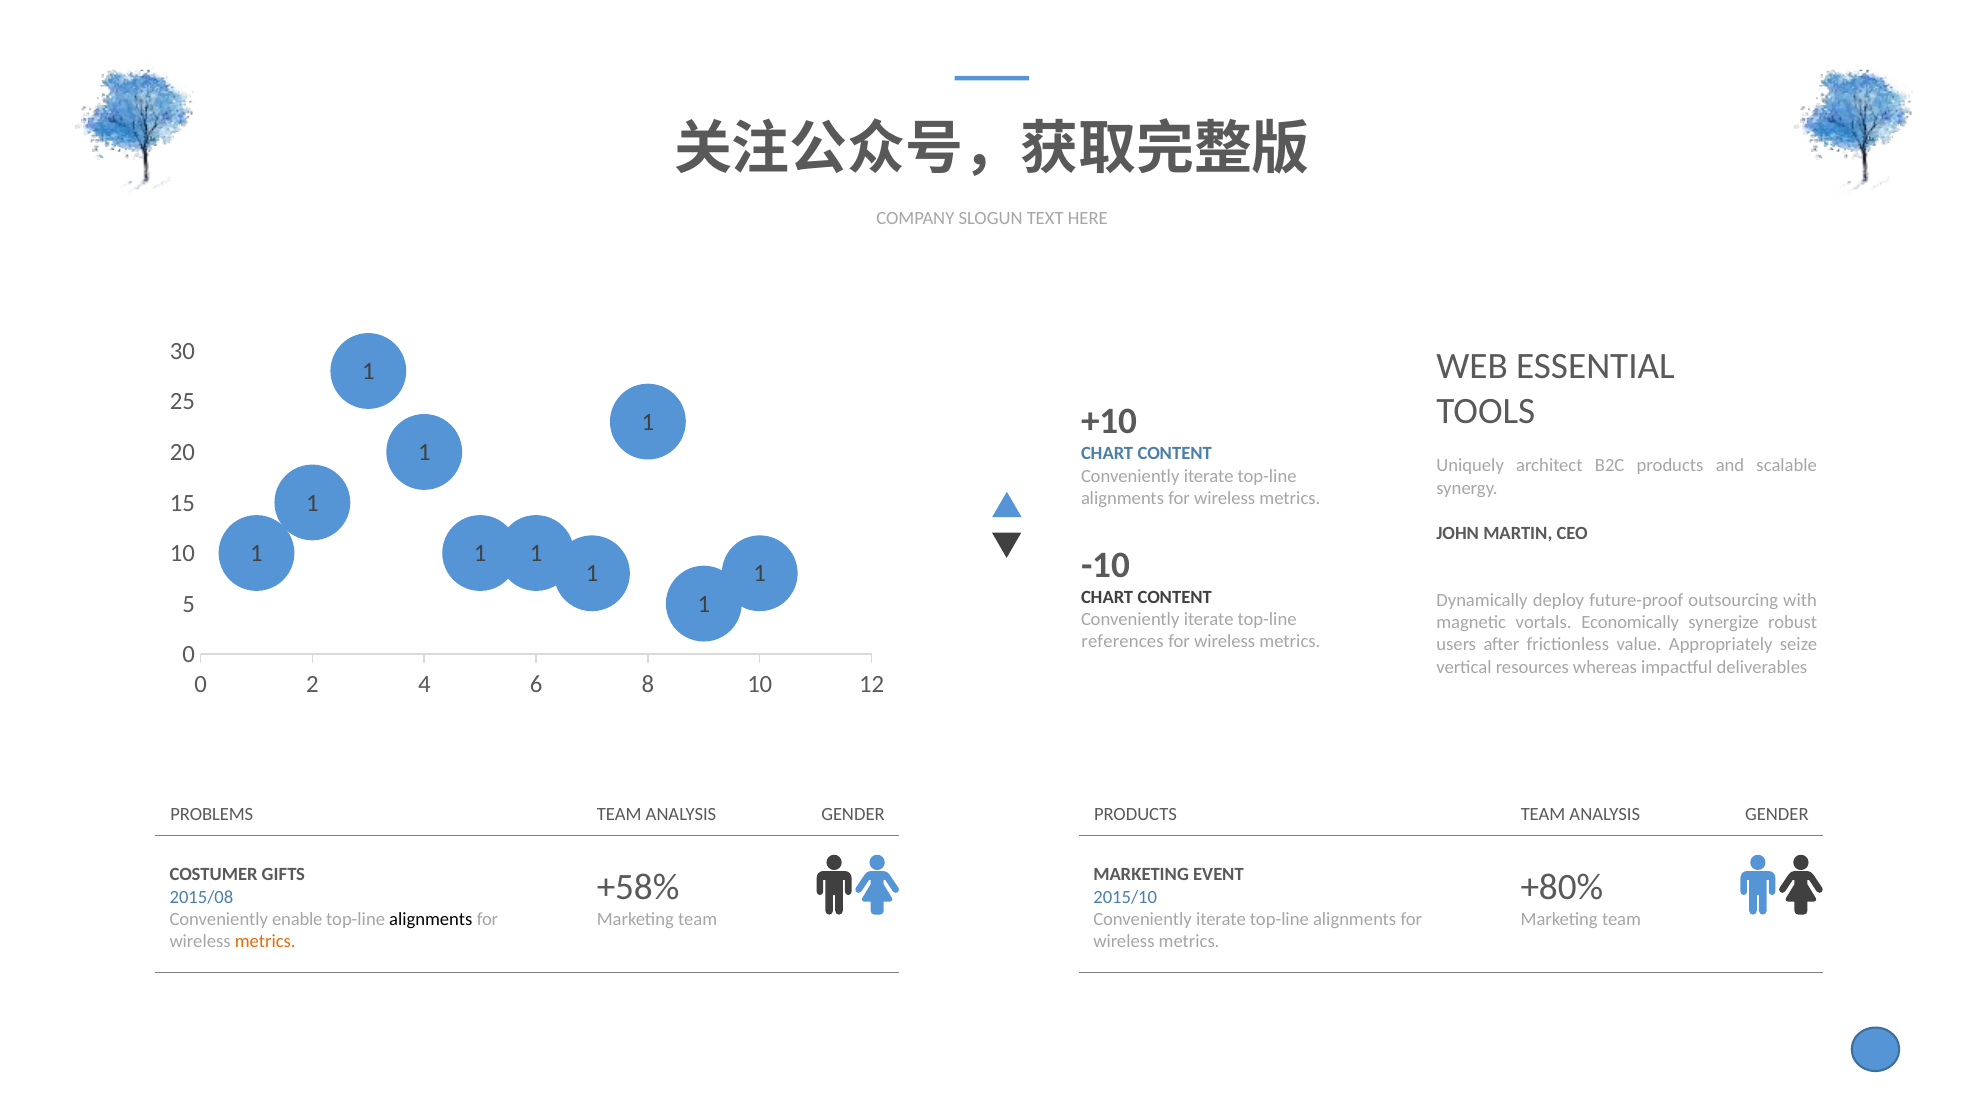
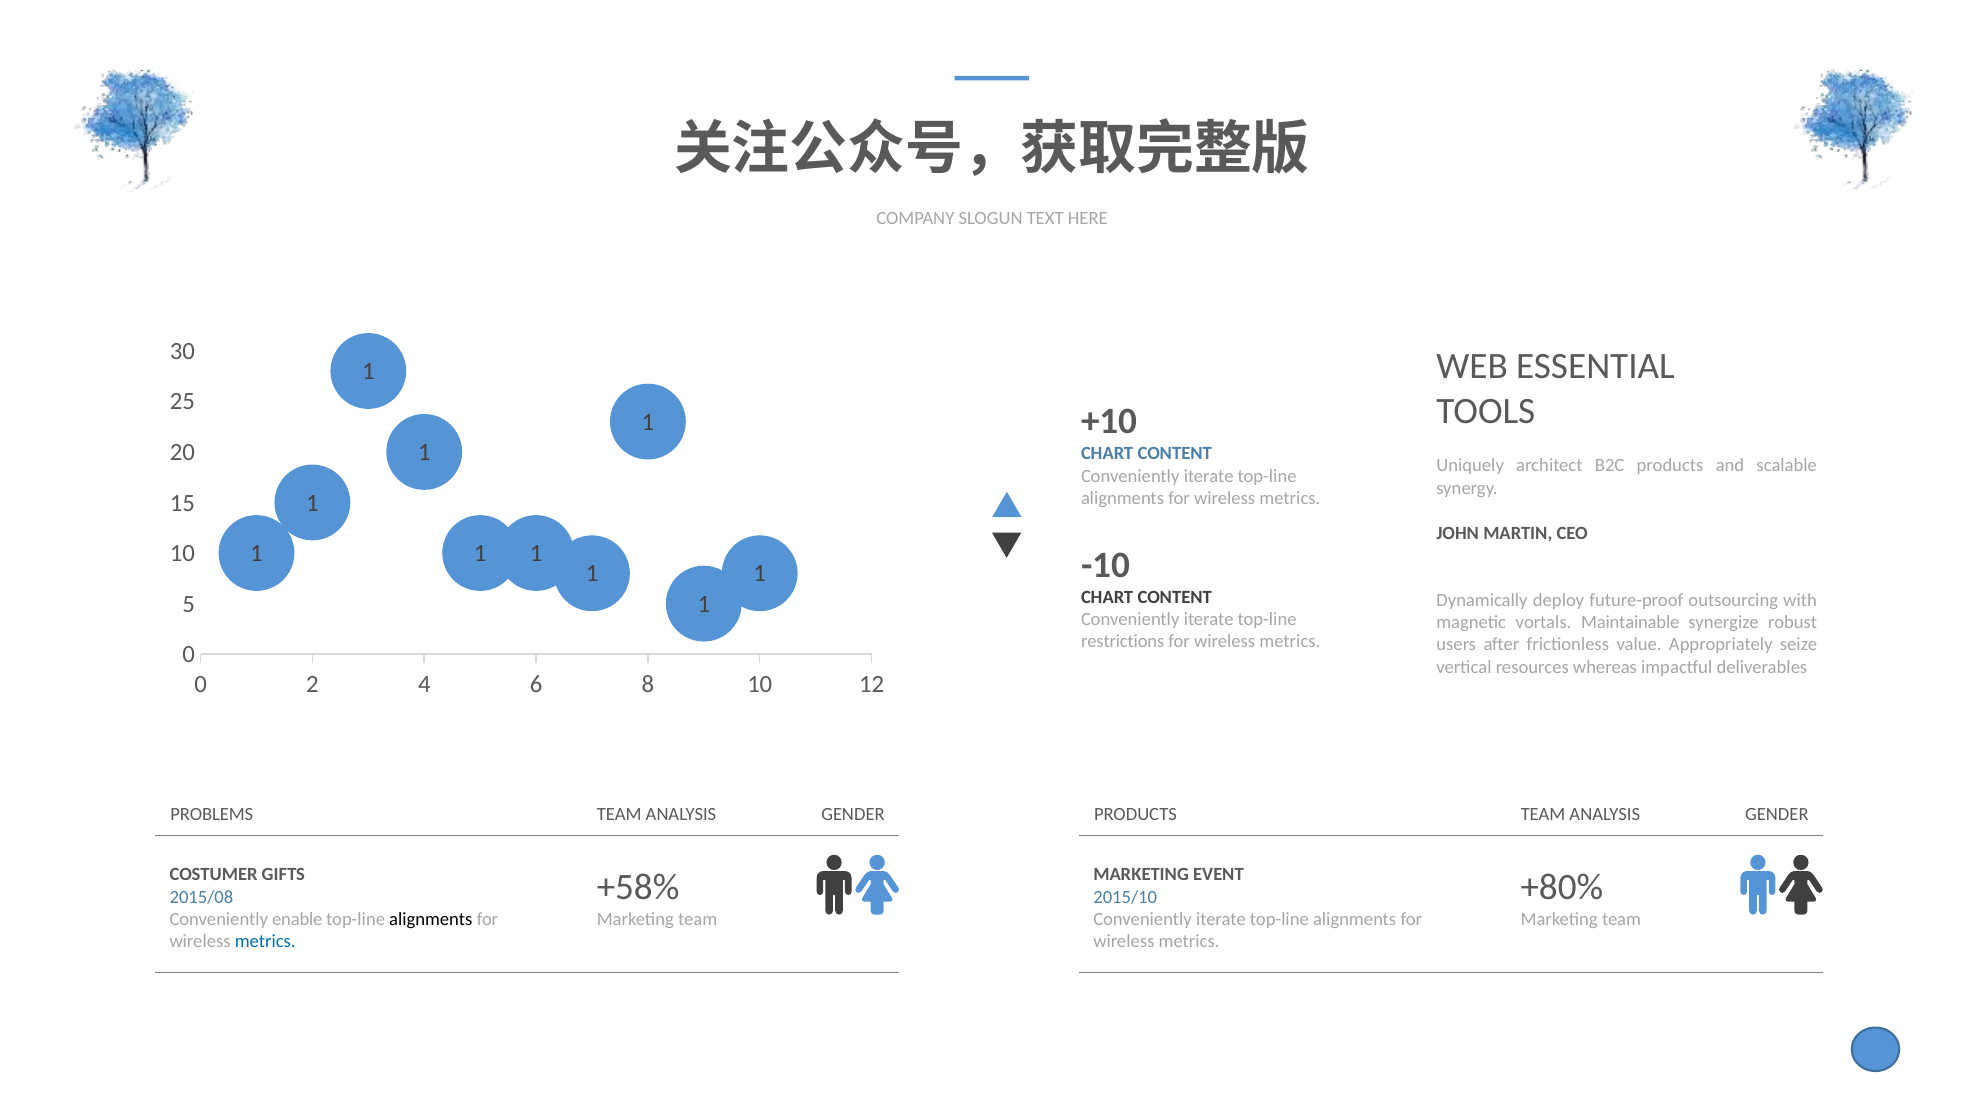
Economically: Economically -> Maintainable (1630, 622)
references: references -> restrictions (1123, 642)
metrics colour: orange -> blue (265, 942)
